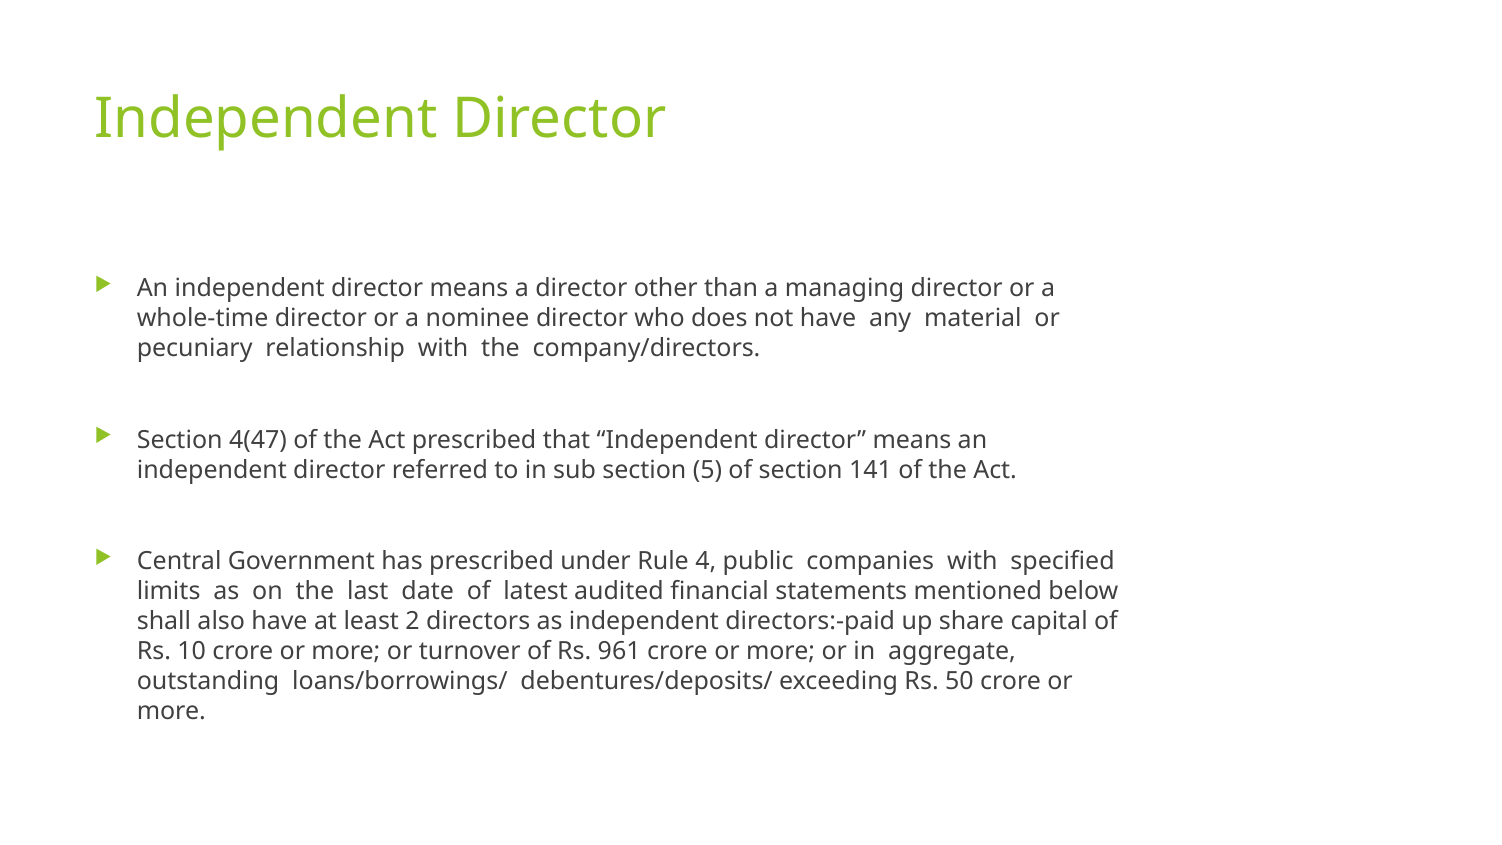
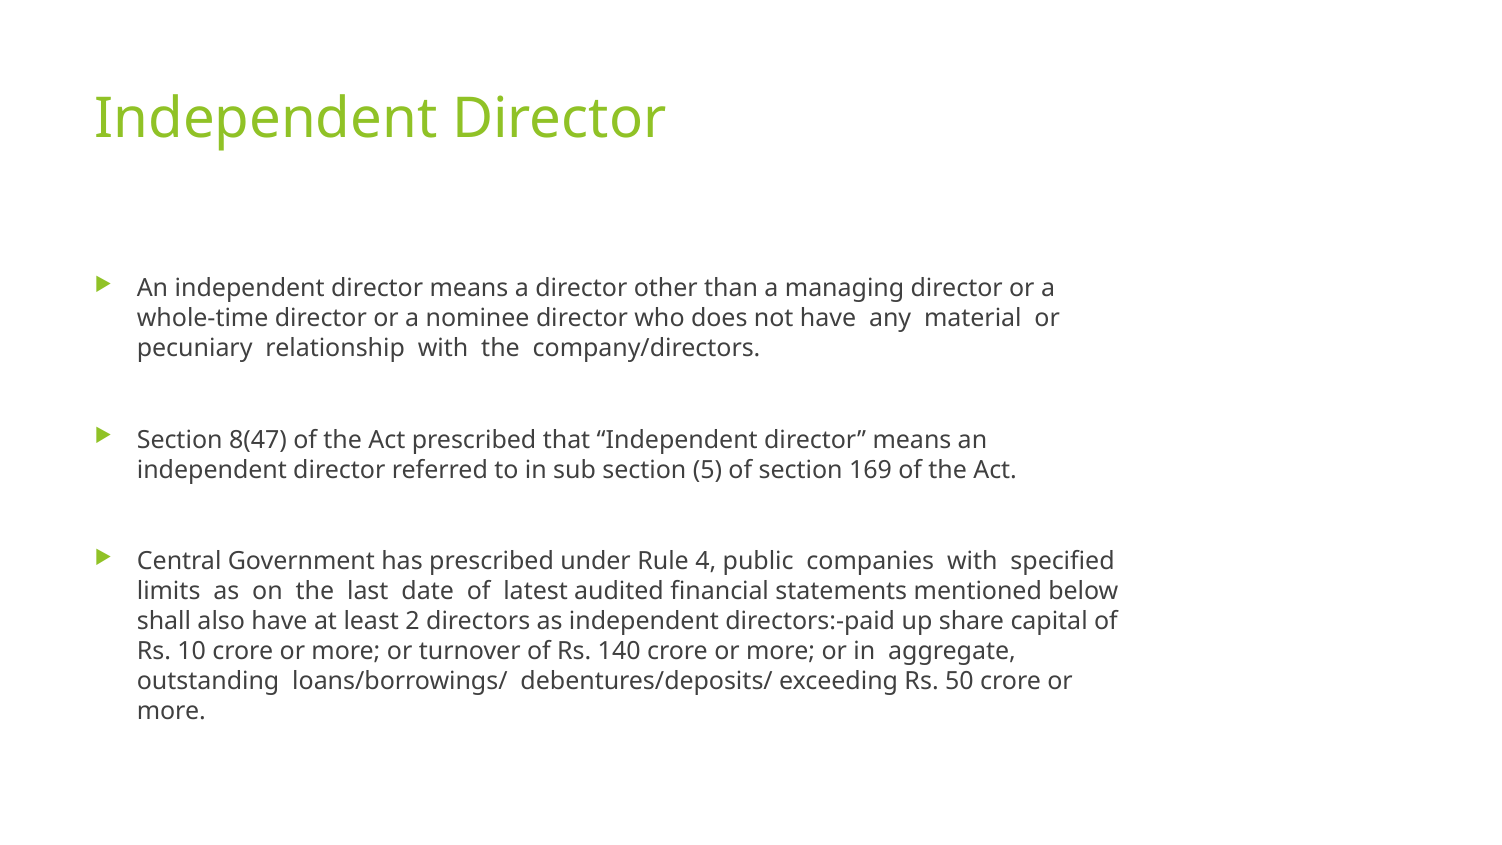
4(47: 4(47 -> 8(47 (258, 440)
141: 141 -> 169 (870, 470)
961: 961 -> 140 (619, 651)
